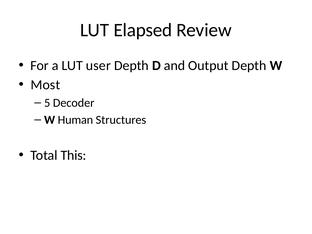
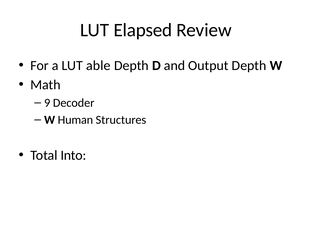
user: user -> able (98, 65)
Most: Most -> Math (45, 85)
5: 5 -> 9 (47, 103)
This: This -> Into (73, 155)
